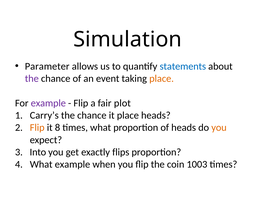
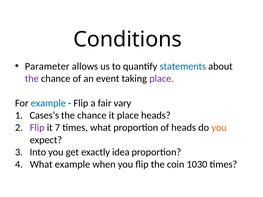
Simulation: Simulation -> Conditions (128, 40)
place colour: orange -> purple (162, 79)
example colour: purple -> blue (48, 103)
plot: plot -> vary (122, 103)
Carry’s: Carry’s -> Cases’s (44, 115)
Flip colour: orange -> purple (37, 128)
8: 8 -> 7 (58, 128)
flips: flips -> idea (121, 152)
1003: 1003 -> 1030 (197, 165)
